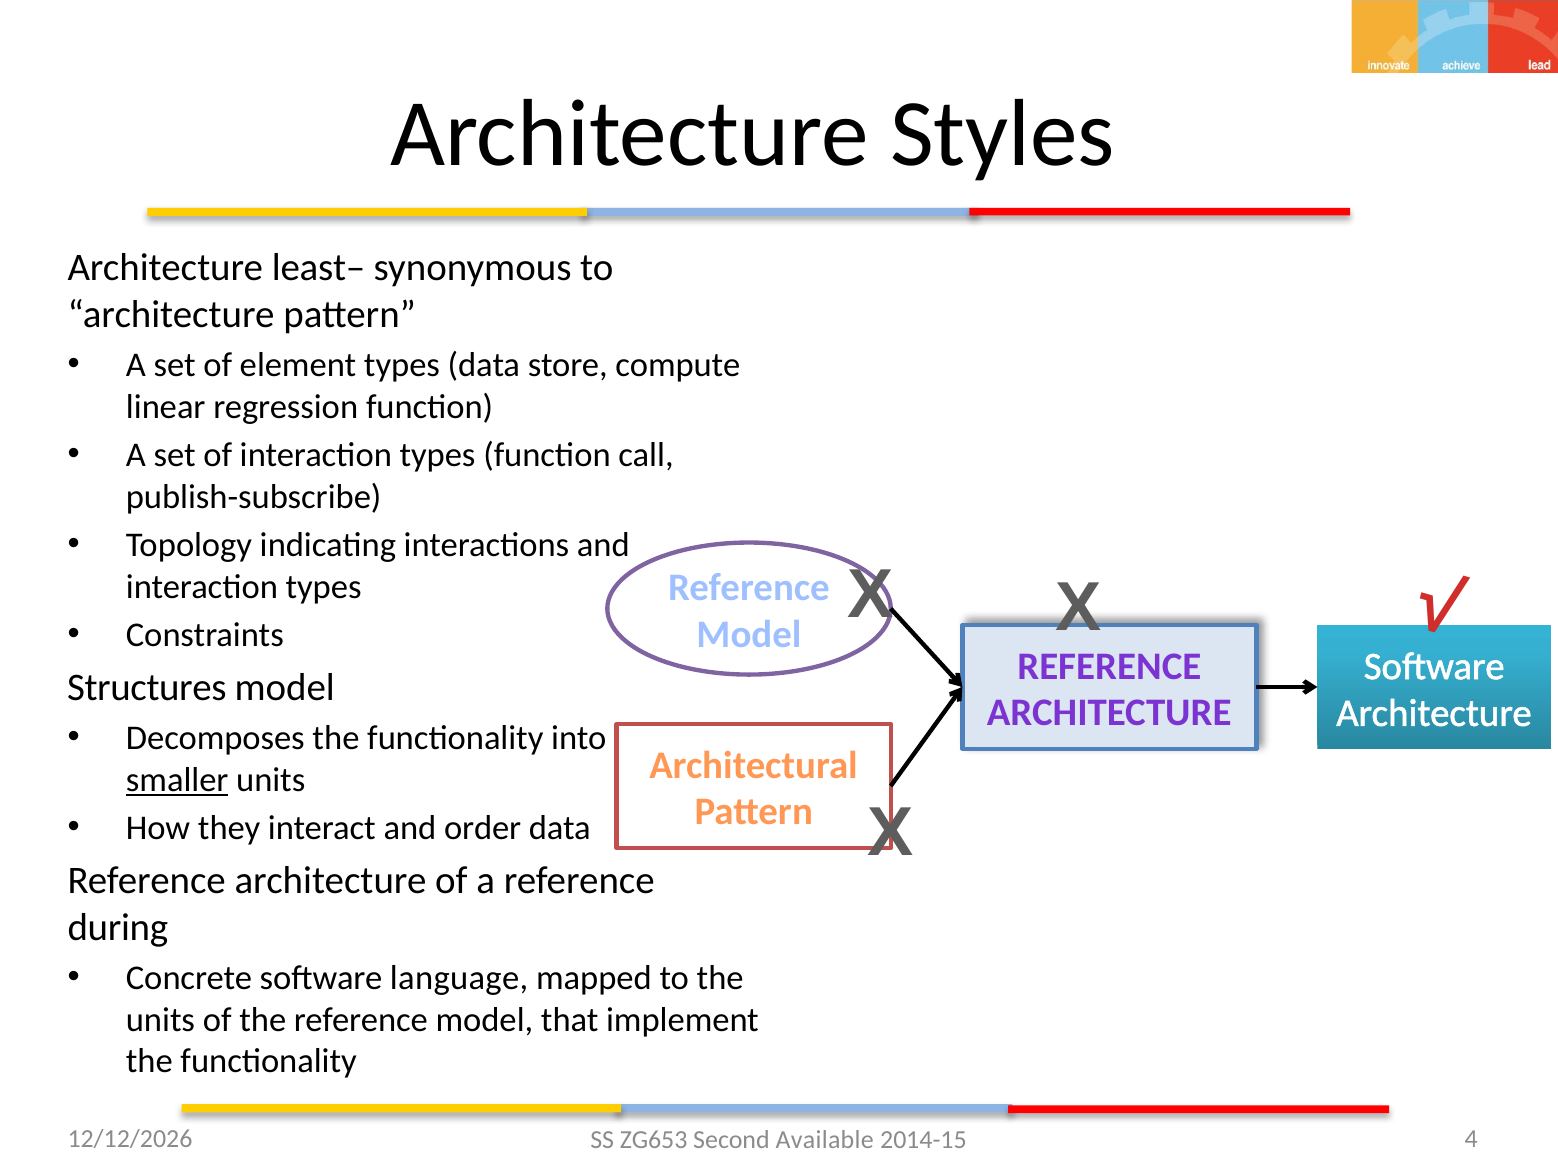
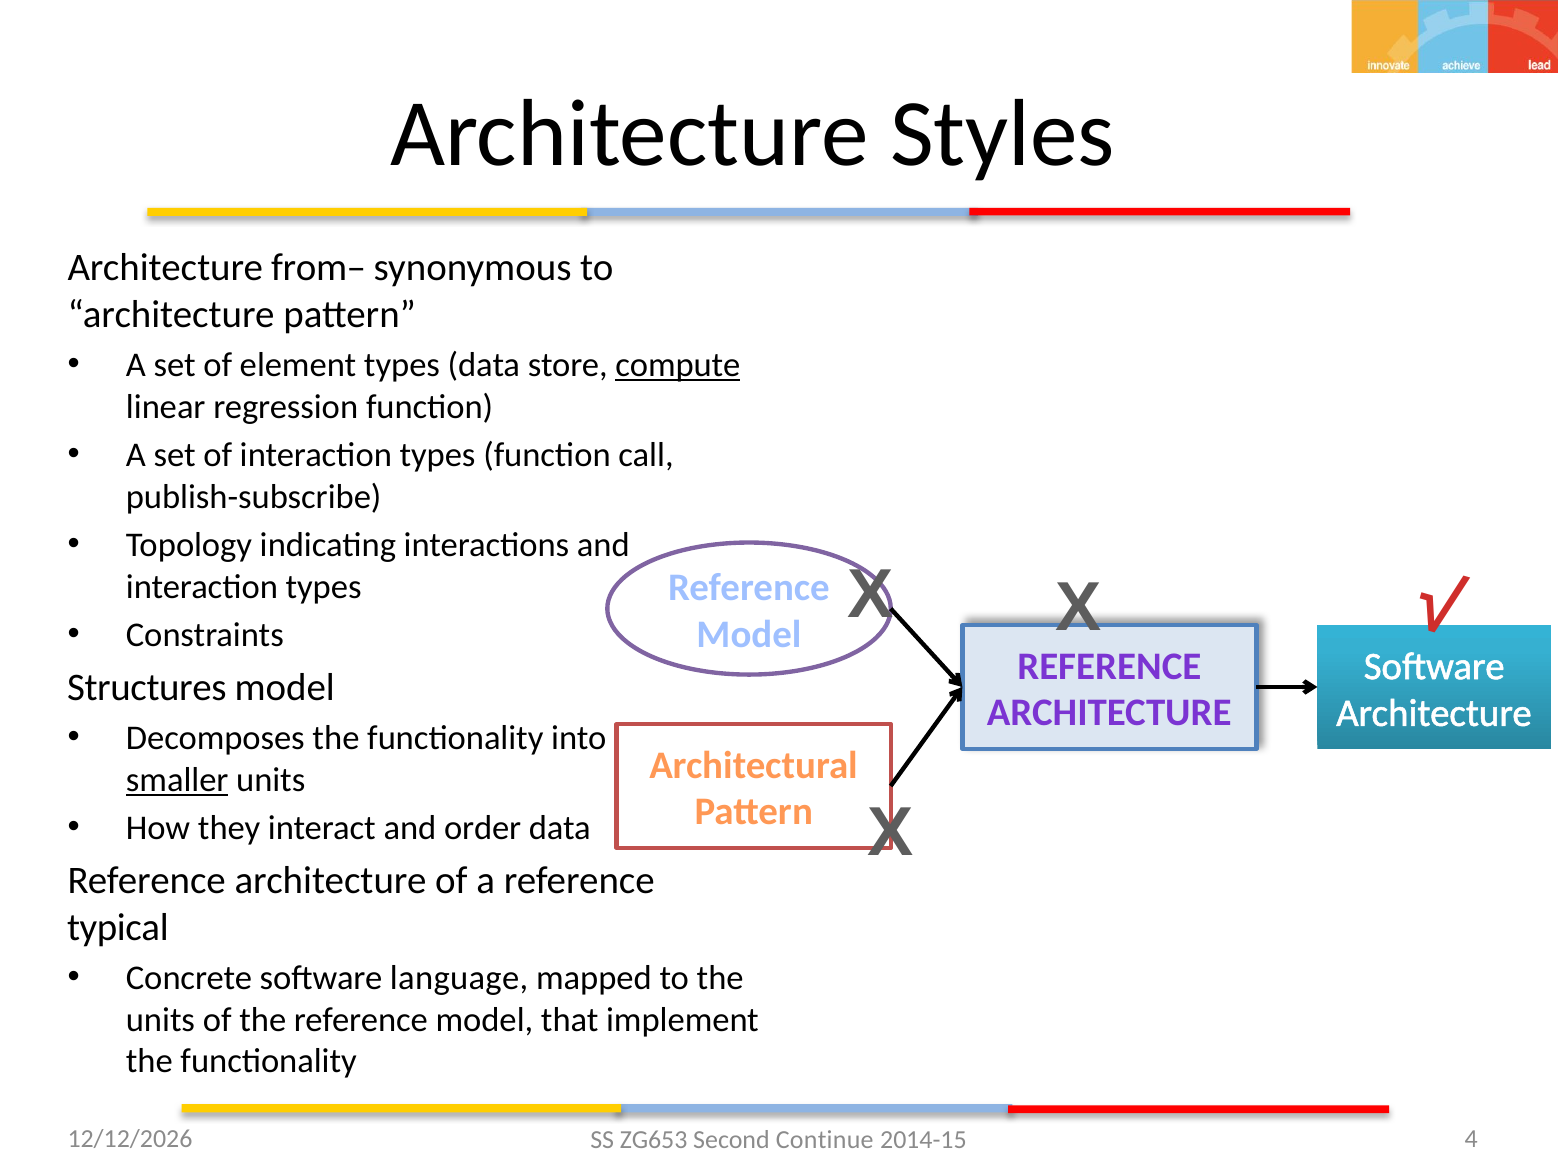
least–: least– -> from– (319, 268)
compute underline: none -> present (678, 365)
during: during -> typical (118, 927)
Available: Available -> Continue (825, 1139)
